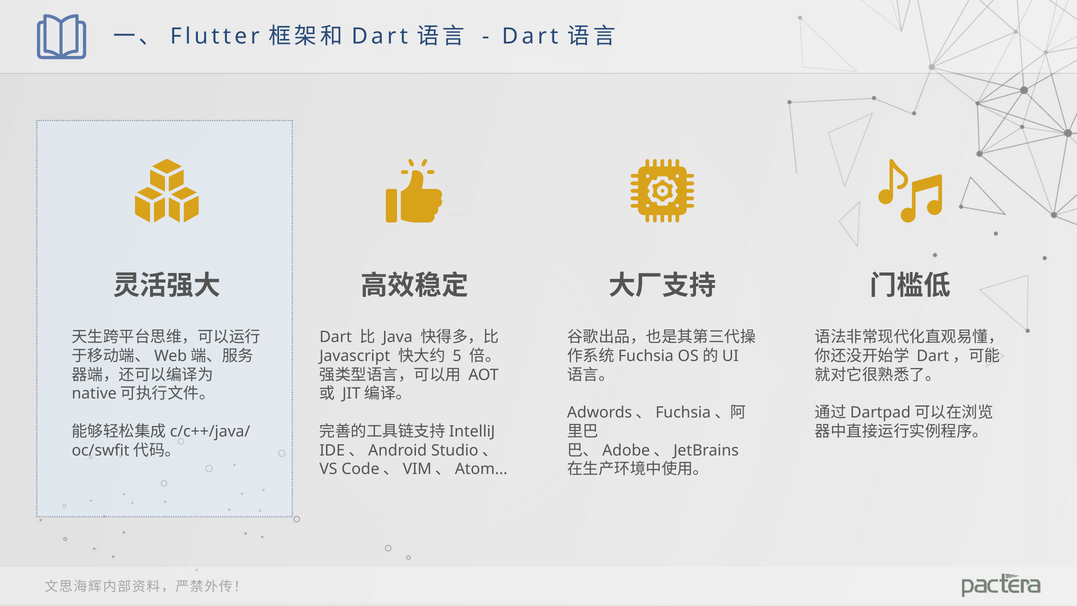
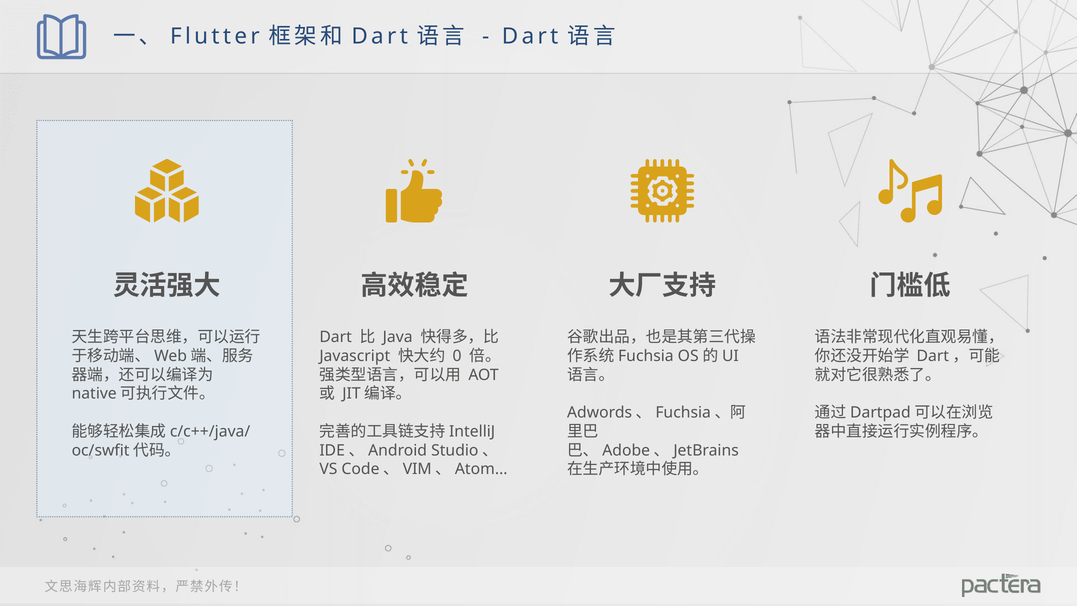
5: 5 -> 0 (457, 356)
